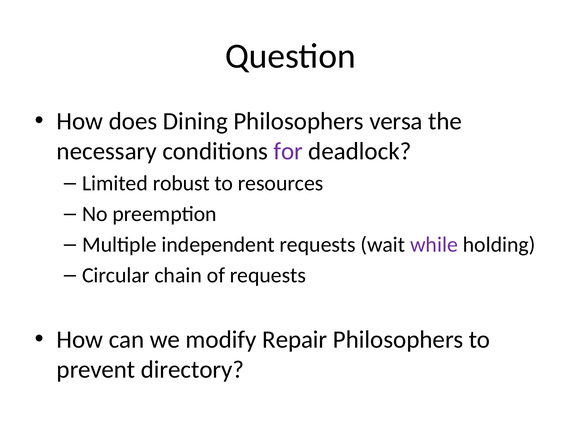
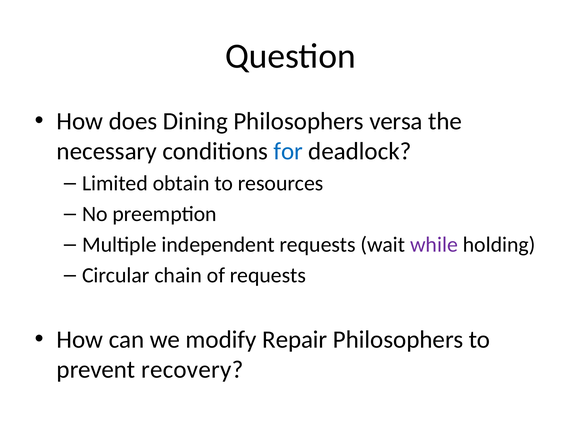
for colour: purple -> blue (288, 151)
robust: robust -> obtain (181, 184)
directory: directory -> recovery (192, 370)
